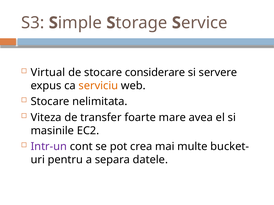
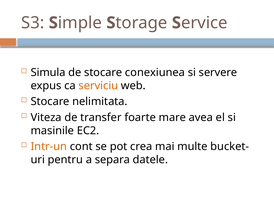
Virtual: Virtual -> Simula (48, 73)
considerare: considerare -> conexiunea (155, 73)
Intr-un colour: purple -> orange (49, 147)
